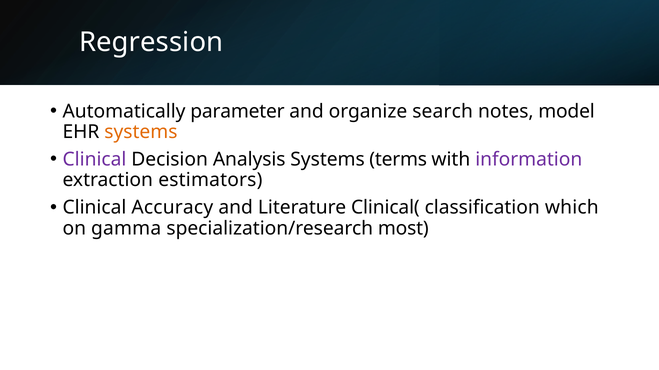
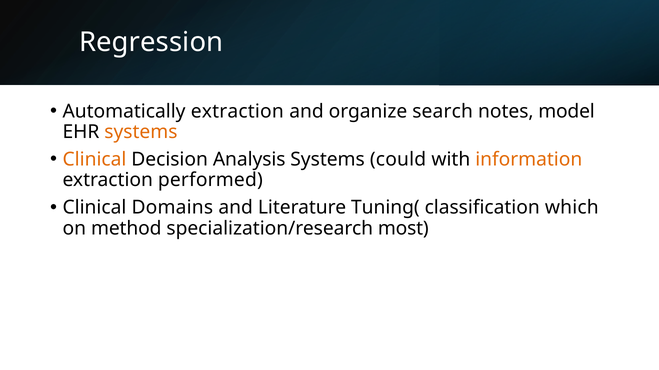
Automatically parameter: parameter -> extraction (237, 111)
Clinical colour: purple -> orange (94, 160)
terms: terms -> could (398, 160)
information colour: purple -> orange (529, 160)
estimators: estimators -> performed (210, 180)
Accuracy: Accuracy -> Domains (172, 208)
Clinical(: Clinical( -> Tuning( (385, 208)
gamma: gamma -> method (126, 229)
